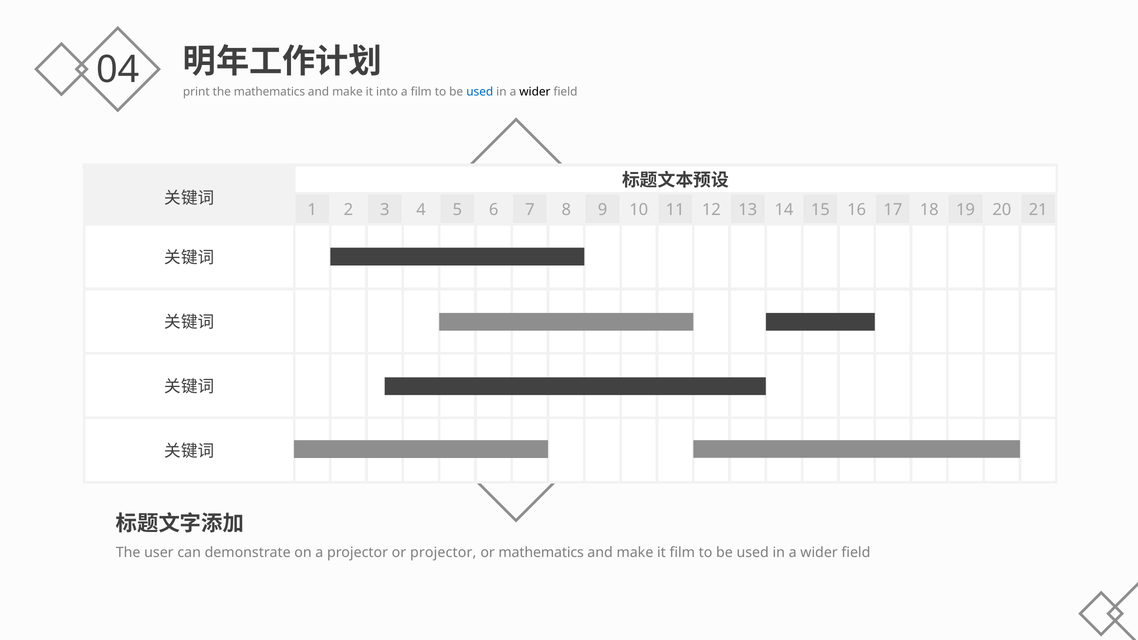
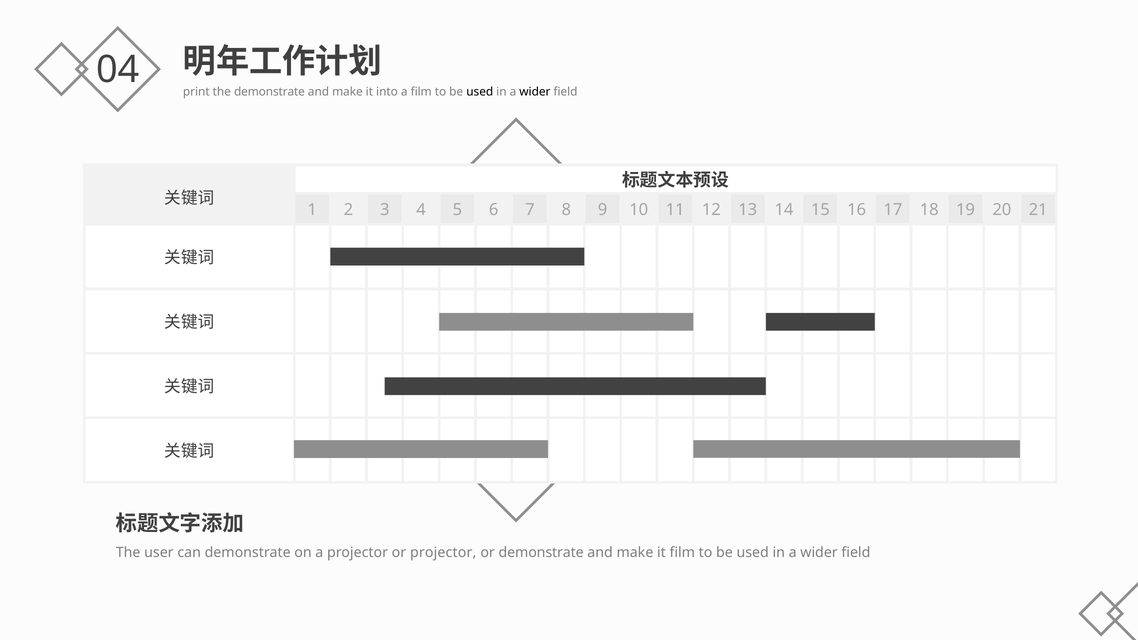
the mathematics: mathematics -> demonstrate (269, 92)
used colour: blue -> black (480, 92)
or mathematics: mathematics -> demonstrate (541, 553)
